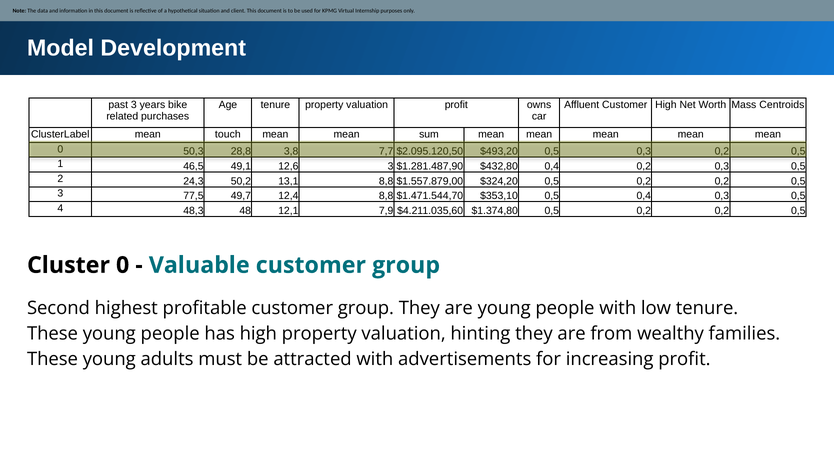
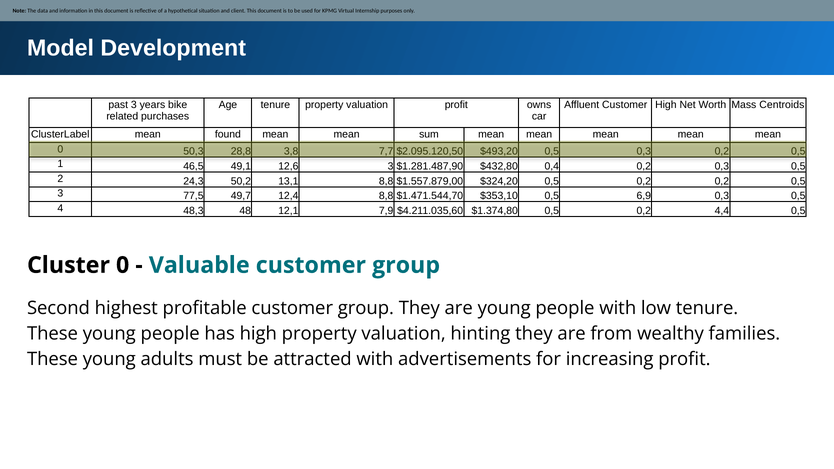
touch: touch -> found (228, 134)
0,5 0,4: 0,4 -> 6,9 (644, 196)
$1.374,80 0,5 0,2 0,2: 0,2 -> 4,4 (722, 211)
